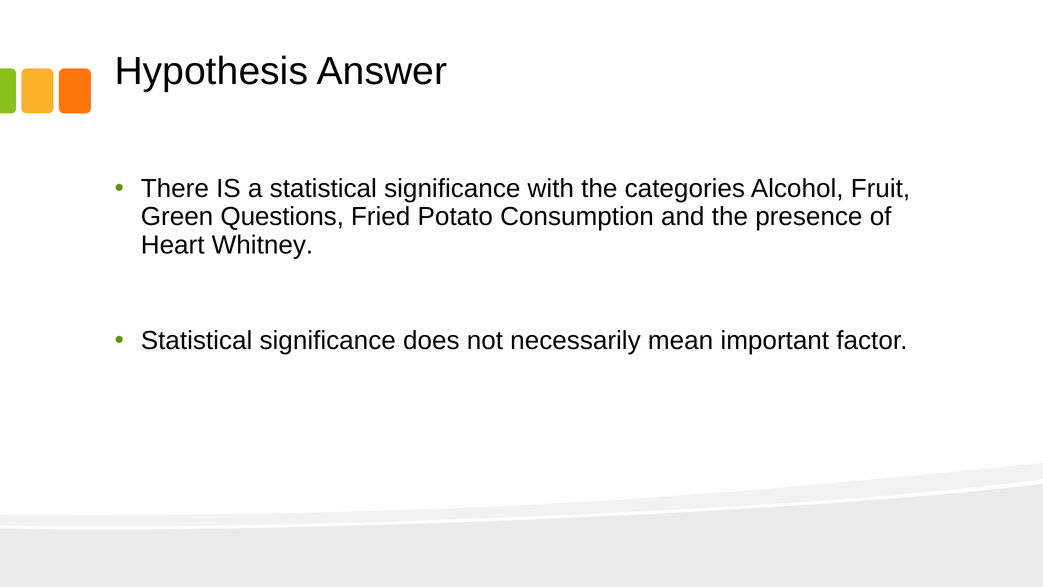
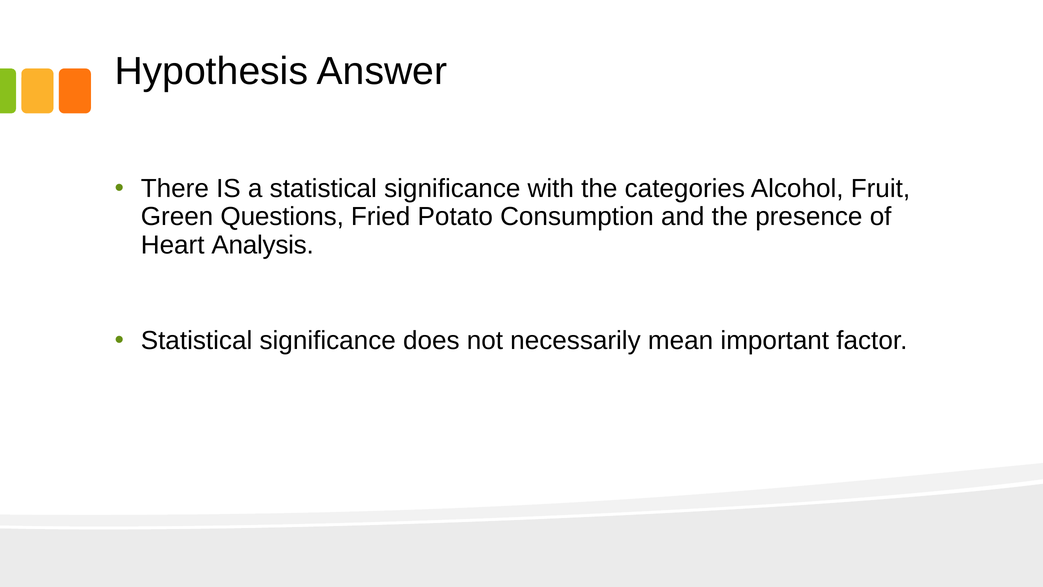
Whitney: Whitney -> Analysis (263, 245)
